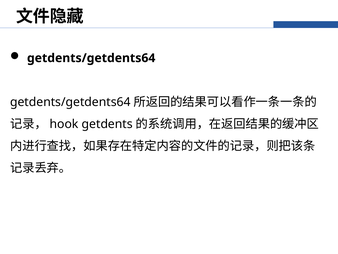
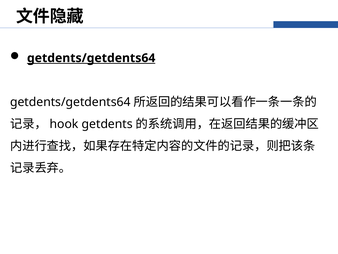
getdents/getdents64 underline: none -> present (91, 58)
